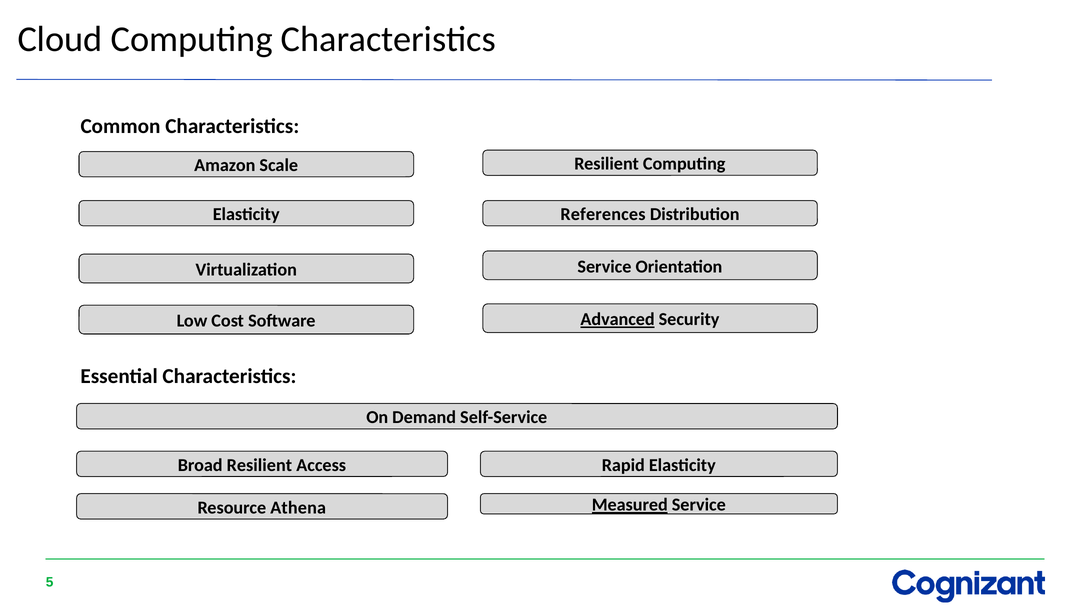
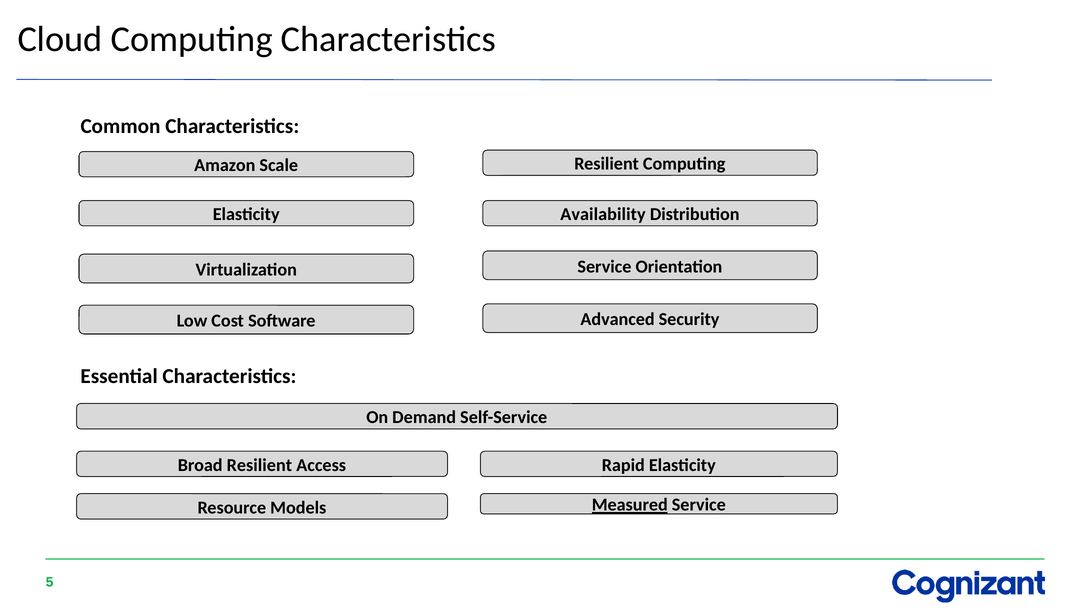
References: References -> Availability (603, 214)
Advanced underline: present -> none (618, 320)
Athena: Athena -> Models (298, 508)
